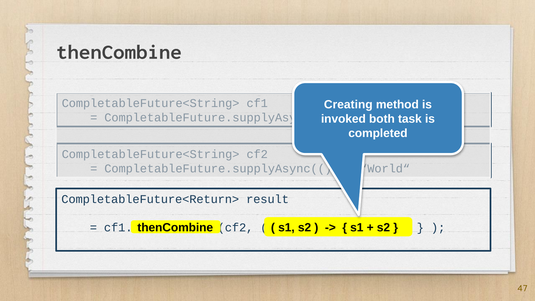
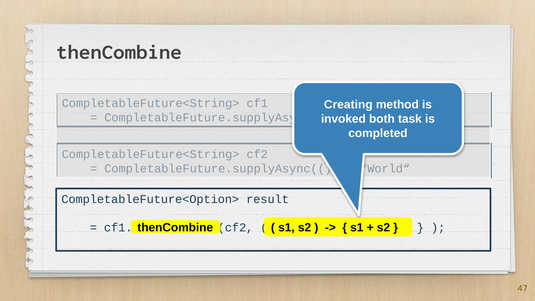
CompletableFuture<Return>: CompletableFuture<Return> -> CompletableFuture<Option> (150, 199)
